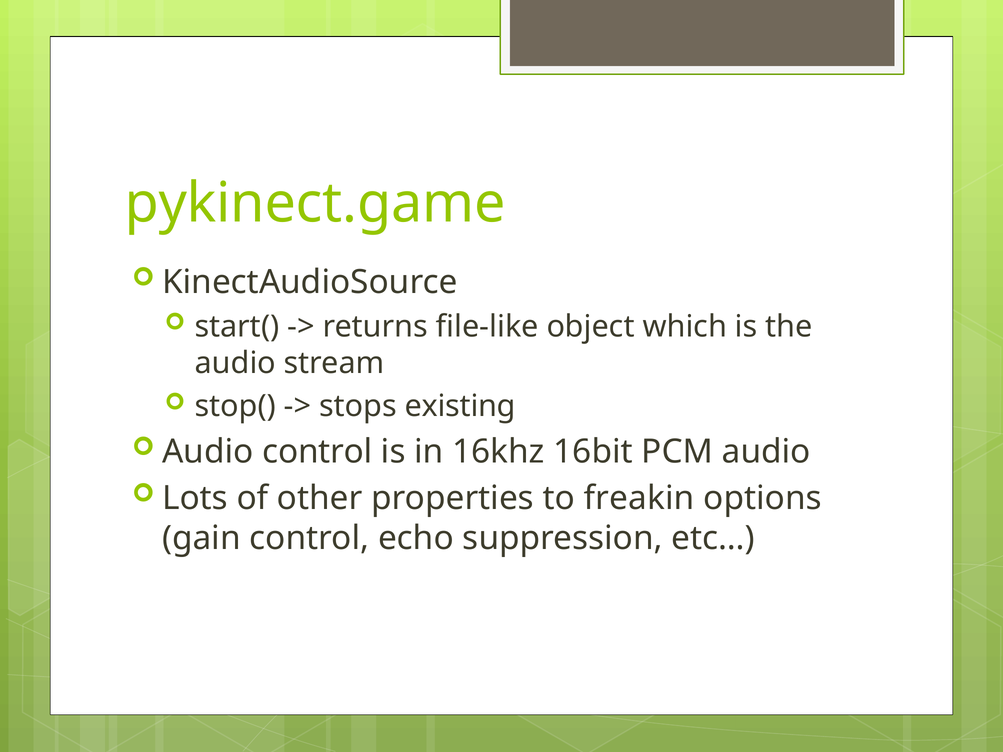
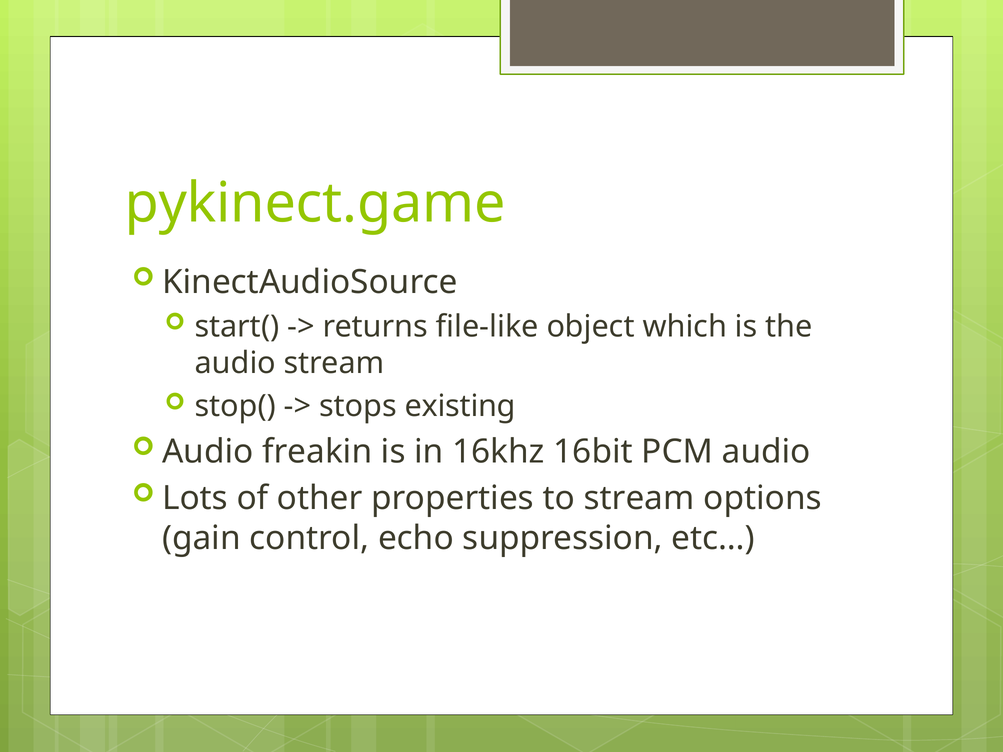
Audio control: control -> freakin (317, 452)
to freakin: freakin -> stream (639, 498)
